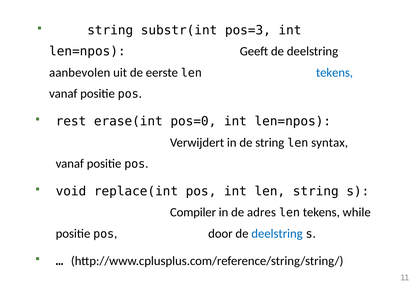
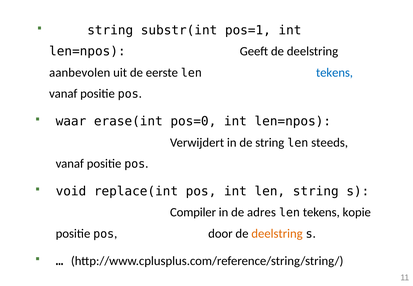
pos=3: pos=3 -> pos=1 (248, 30)
rest: rest -> waar (71, 121)
syntax: syntax -> steeds (330, 142)
while: while -> kopie (357, 212)
deelstring colour: blue -> orange (277, 234)
